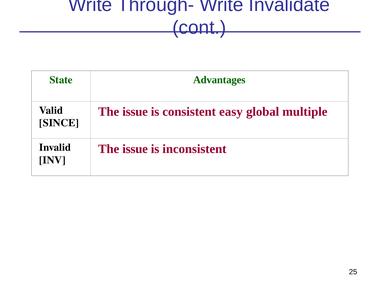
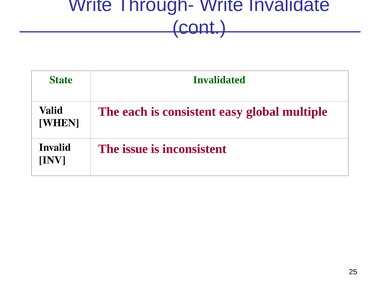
Advantages: Advantages -> Invalidated (219, 80)
issue: issue -> each (135, 112)
SINCE: SINCE -> WHEN (59, 123)
